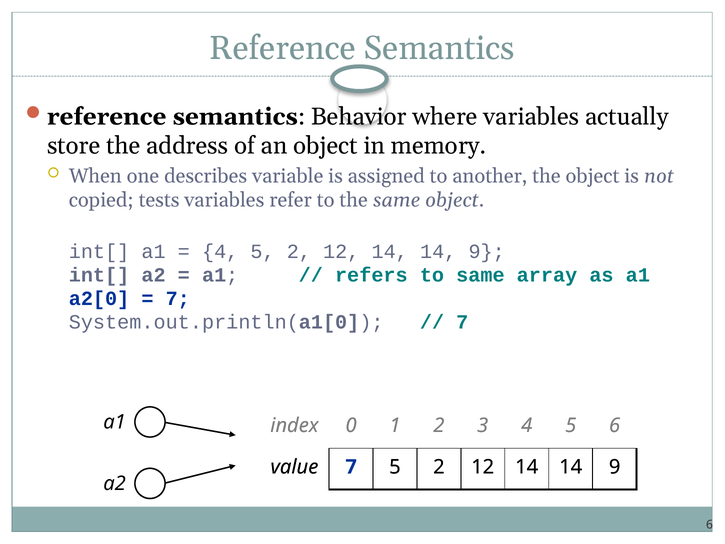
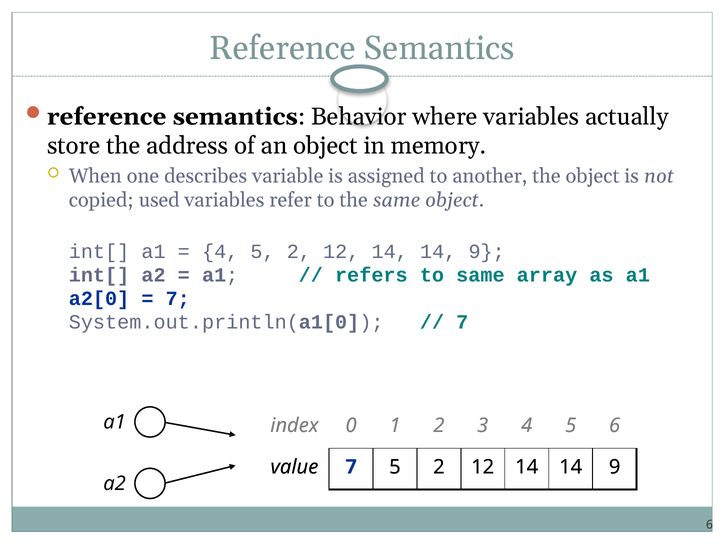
tests: tests -> used (159, 200)
